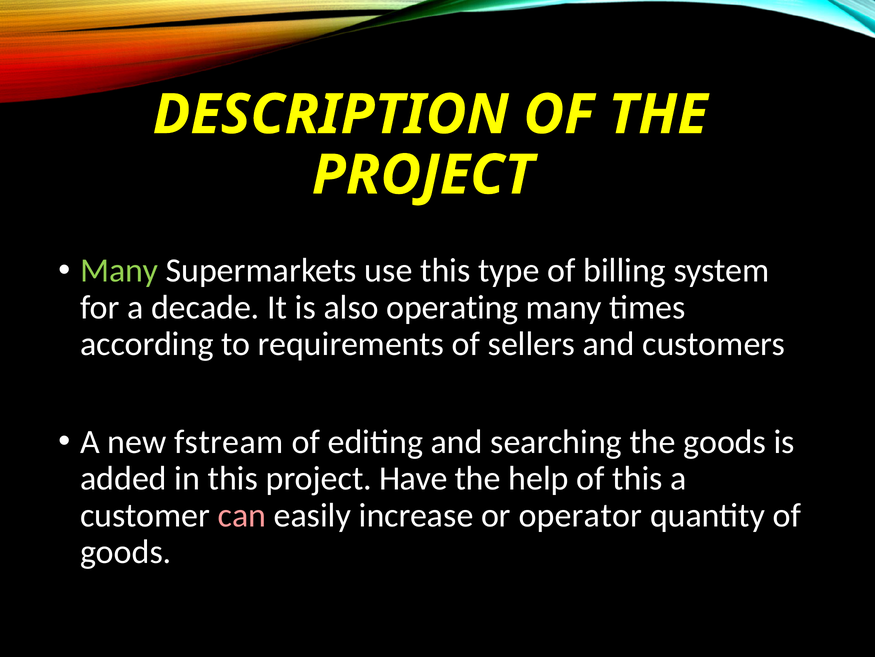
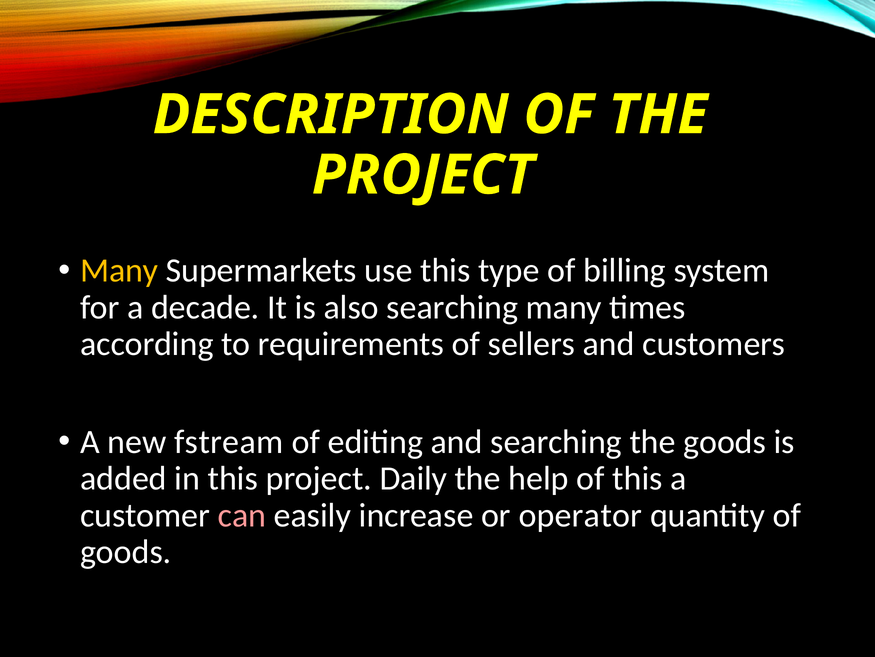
Many colour: light green -> yellow (119, 270)
also operating: operating -> searching (452, 307)
Have: Have -> Daily (413, 478)
